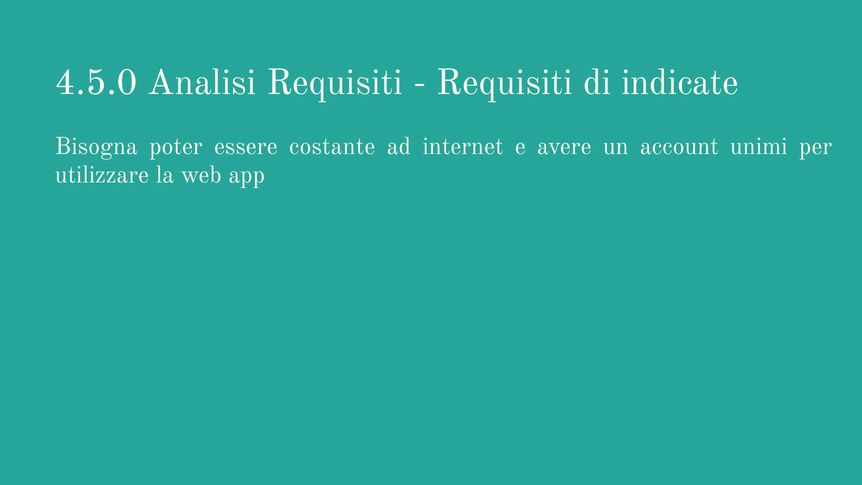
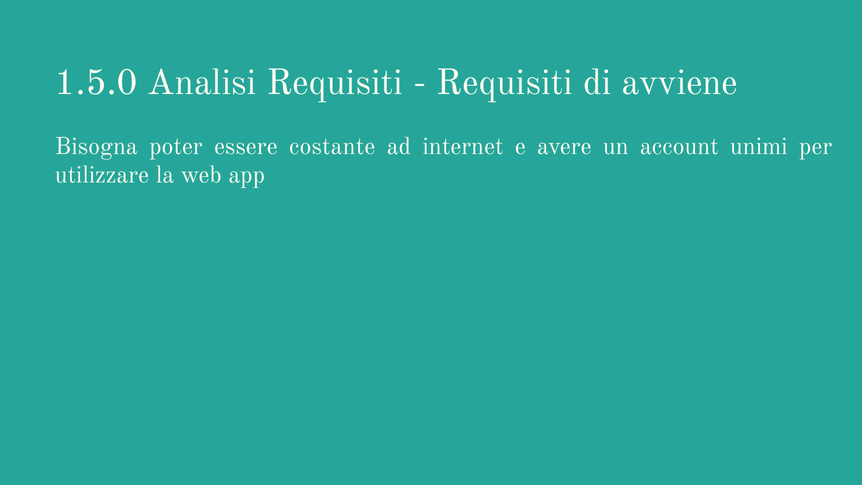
4.5.0: 4.5.0 -> 1.5.0 (96, 82)
indicate: indicate -> avviene (680, 82)
